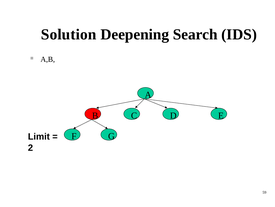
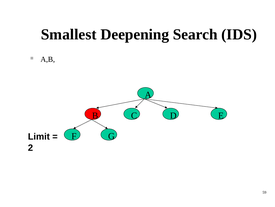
Solution: Solution -> Smallest (69, 34)
